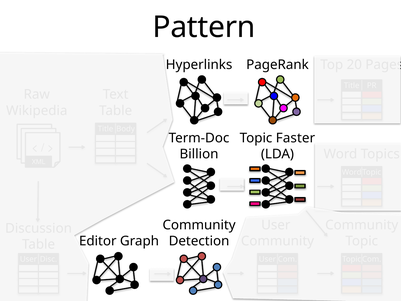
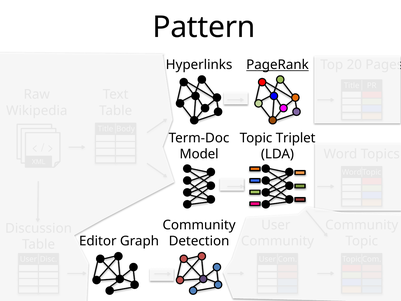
PageRank underline: none -> present (277, 65)
Faster: Faster -> Triplet (296, 138)
Billion: Billion -> Model (199, 154)
